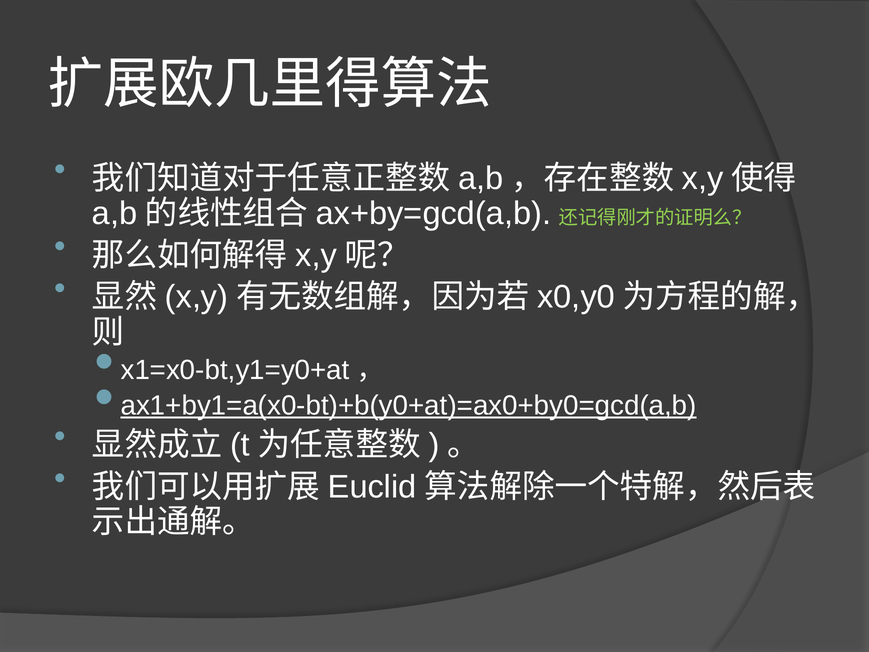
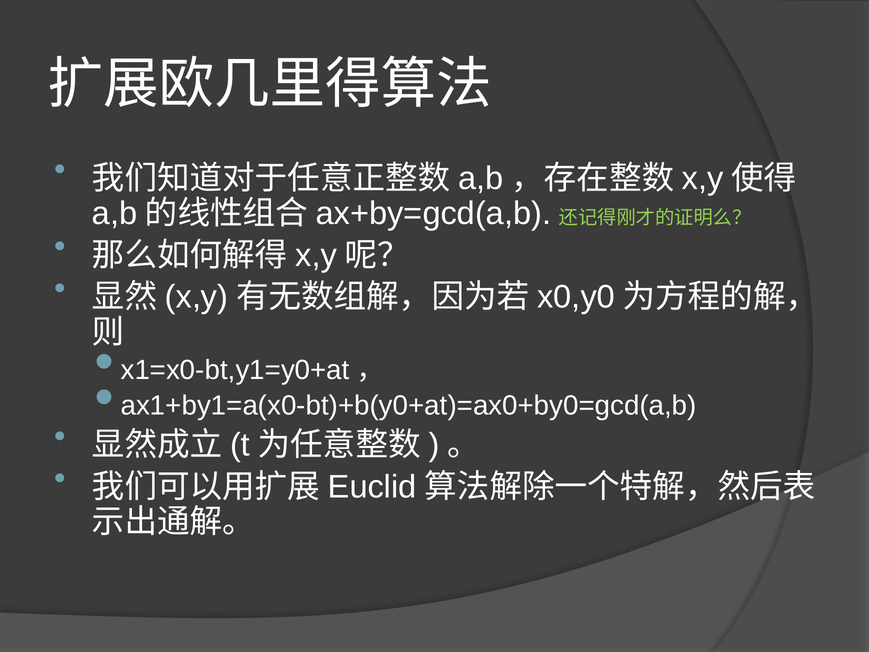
ax1+by1=a(x0-bt)+b(y0+at)=ax0+by0=gcd(a,b underline: present -> none (409, 405)
